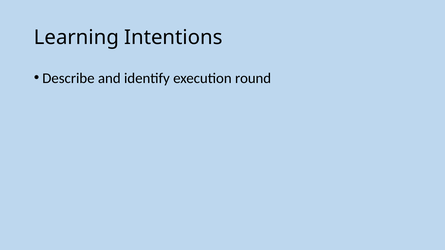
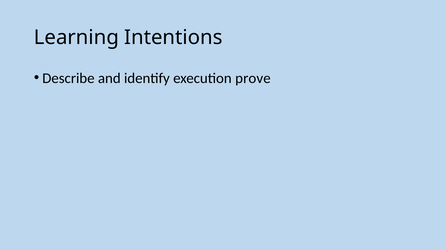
round: round -> prove (253, 78)
